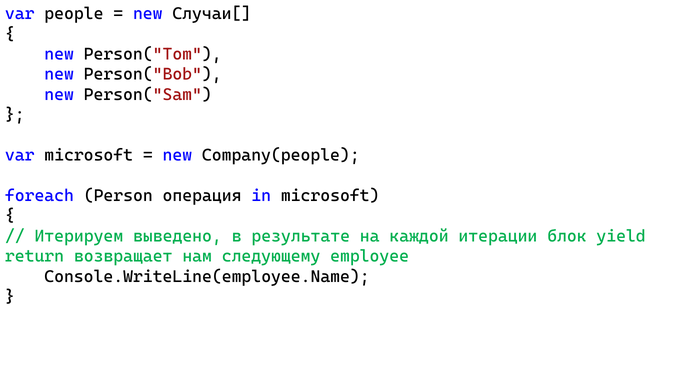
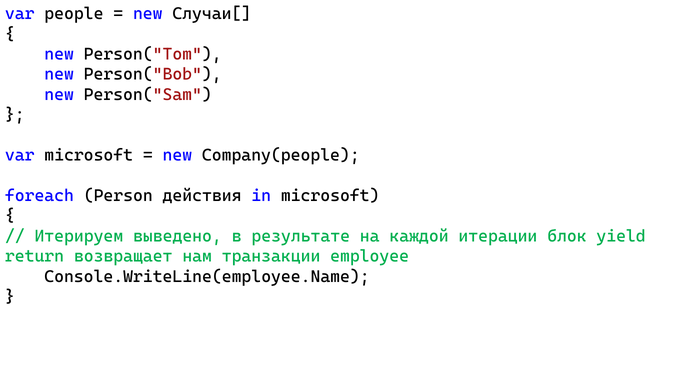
операция: операция -> действия (202, 195)
следующему: следующему -> транзакции (271, 256)
